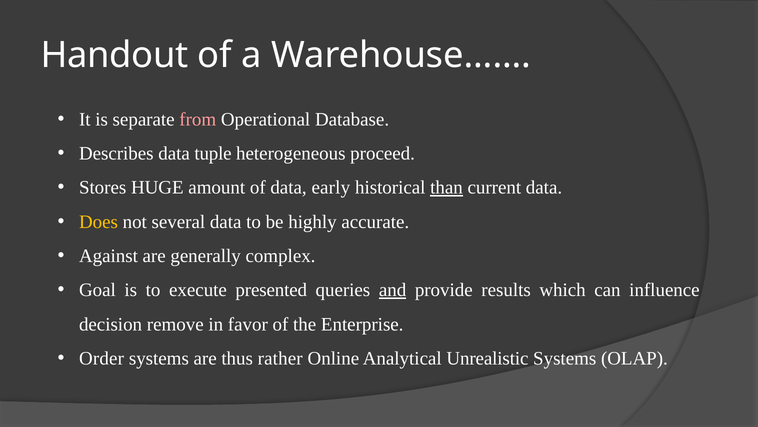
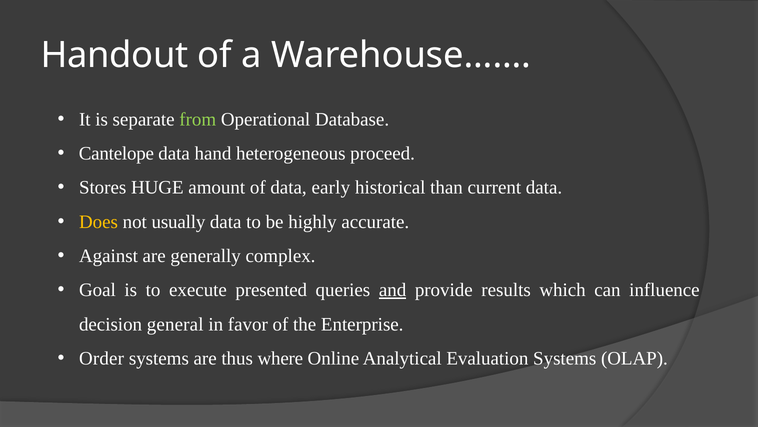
from colour: pink -> light green (198, 119)
Describes: Describes -> Cantelope (116, 153)
tuple: tuple -> hand (213, 153)
than underline: present -> none (447, 187)
several: several -> usually (178, 221)
remove: remove -> general (175, 324)
rather: rather -> where (280, 358)
Unrealistic: Unrealistic -> Evaluation (487, 358)
